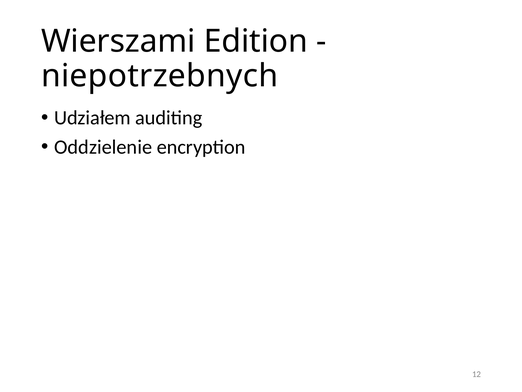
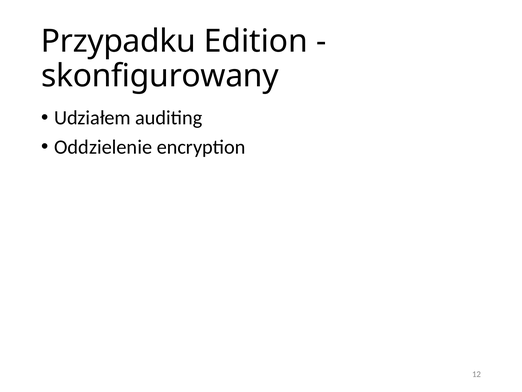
Wierszami: Wierszami -> Przypadku (118, 41)
niepotrzebnych: niepotrzebnych -> skonfigurowany (160, 76)
